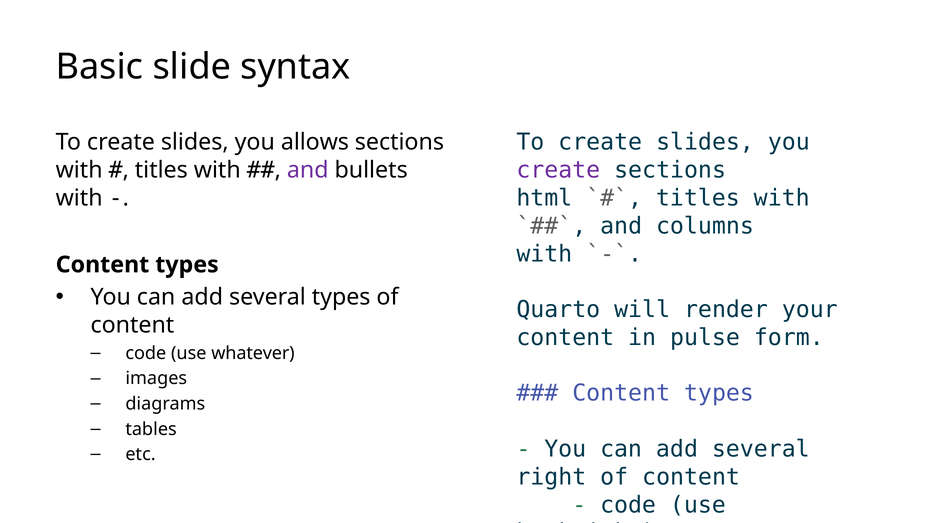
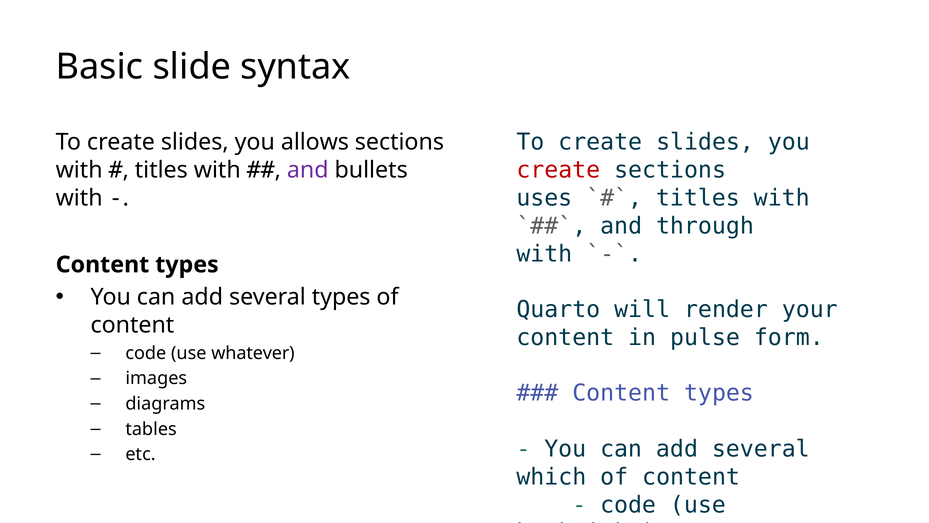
create colour: purple -> red (558, 170)
html: html -> uses (544, 198)
columns: columns -> through (705, 226)
right: right -> which (551, 477)
